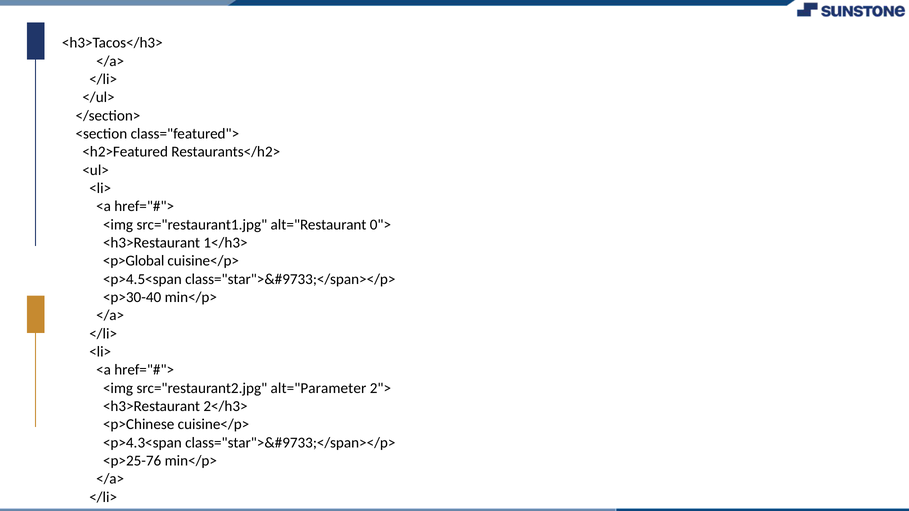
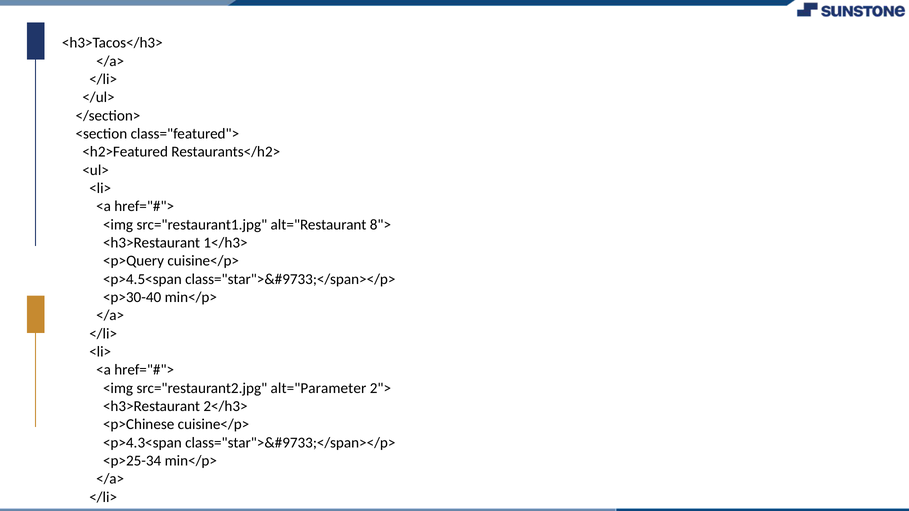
0">: 0"> -> 8"> (380, 225)
<p>Global: <p>Global -> <p>Query (134, 261)
<p>25-76: <p>25-76 -> <p>25-34 (132, 461)
